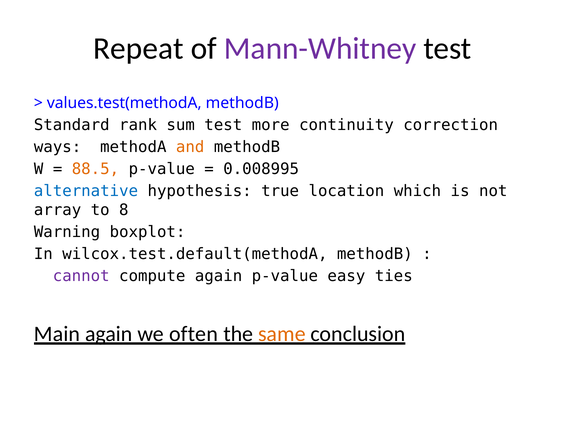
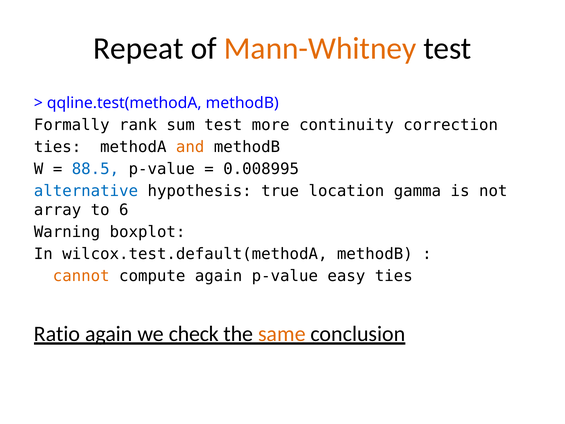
Mann-Whitney colour: purple -> orange (320, 48)
values.test(methodA: values.test(methodA -> qqline.test(methodA (124, 103)
Standard: Standard -> Formally (72, 125)
ways: ways -> ties (58, 147)
88.5 colour: orange -> blue (95, 169)
which: which -> gamma (417, 191)
8: 8 -> 6 (124, 210)
cannot colour: purple -> orange (81, 276)
Main: Main -> Ratio (57, 334)
often: often -> check (194, 334)
